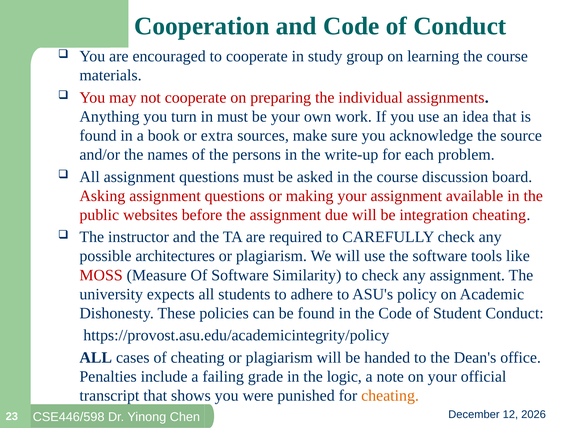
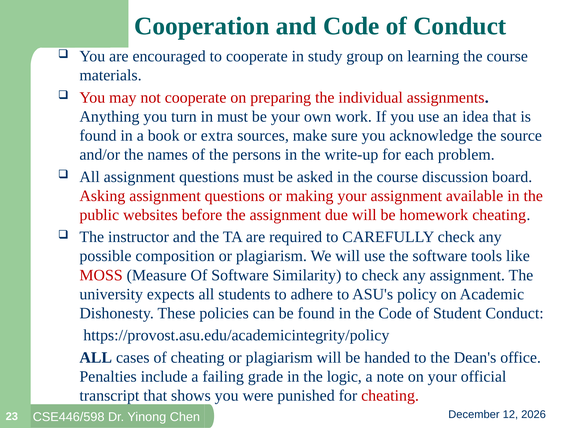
integration: integration -> homework (434, 215)
architectures: architectures -> composition (175, 256)
cheating colour: orange -> red (390, 396)
